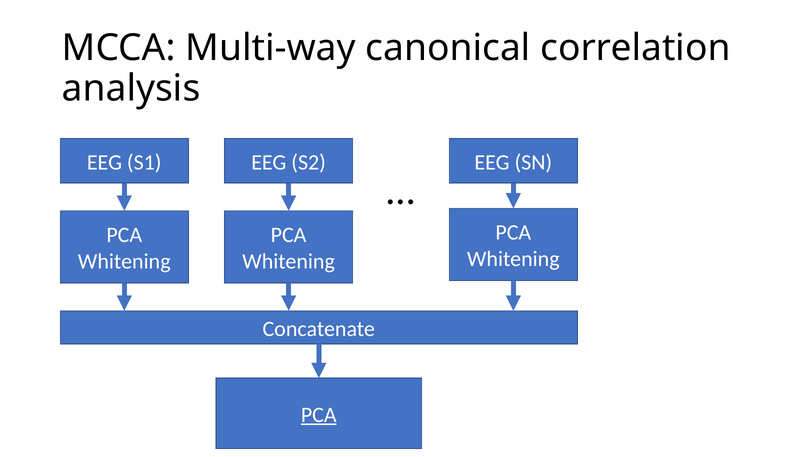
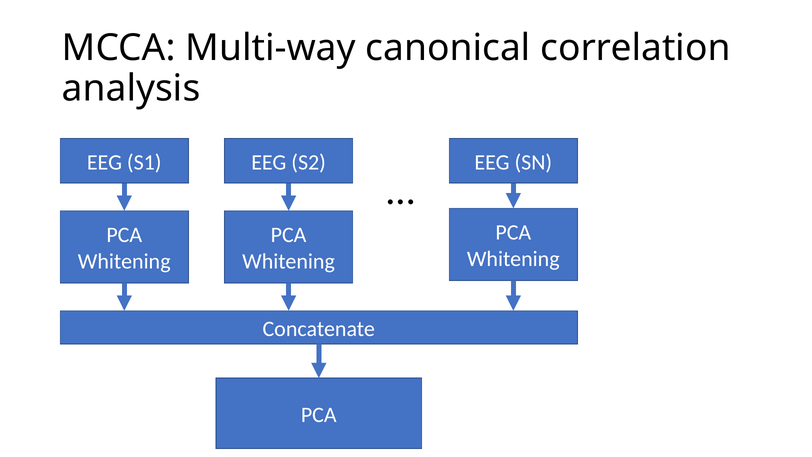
PCA underline: present -> none (319, 415)
